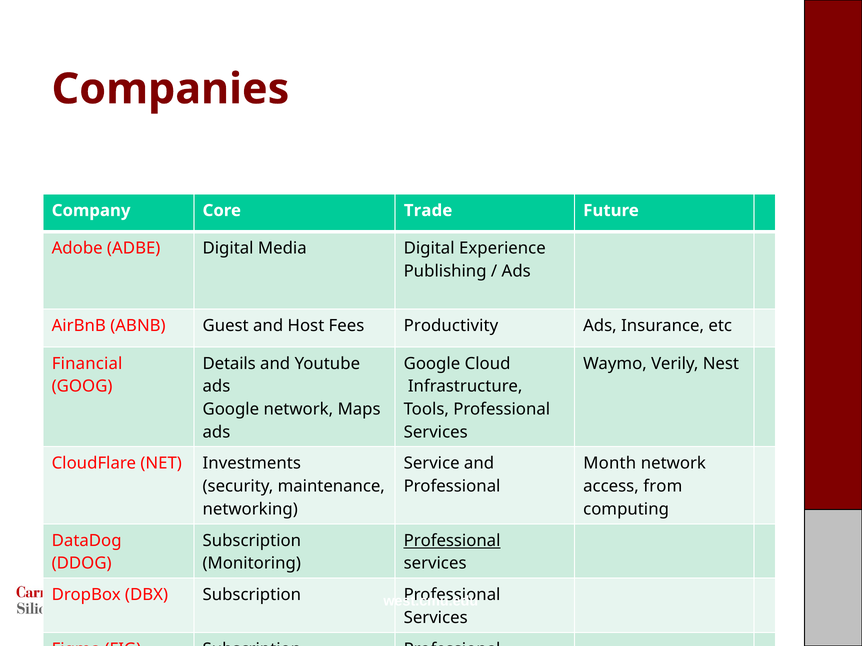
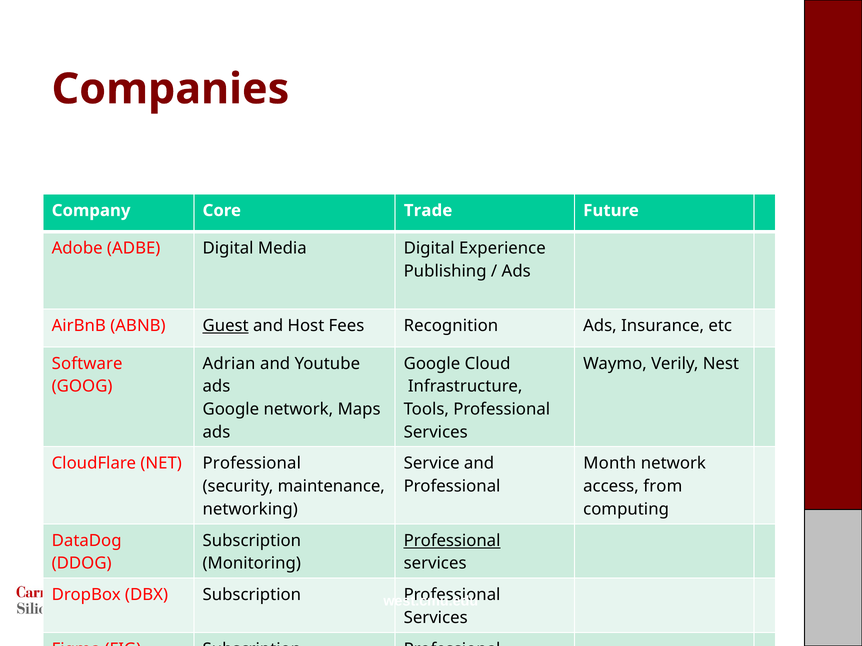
Guest underline: none -> present (226, 326)
Productivity: Productivity -> Recognition (451, 326)
Financial: Financial -> Software (87, 364)
Details: Details -> Adrian (229, 364)
NET Investments: Investments -> Professional (252, 464)
